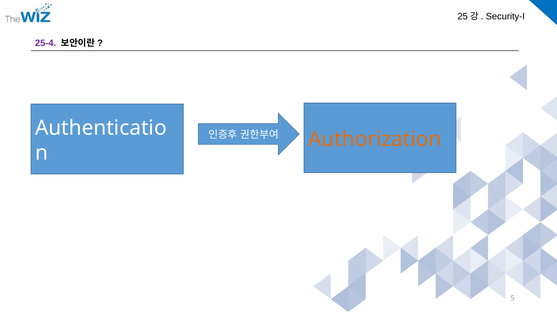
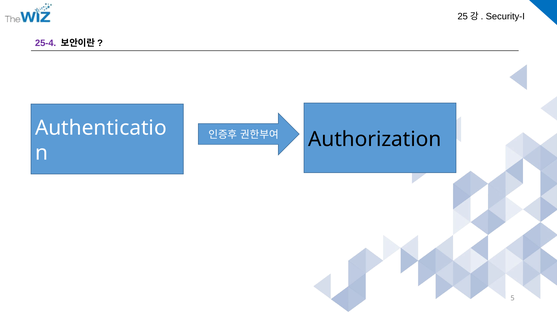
Authorization colour: orange -> black (375, 139)
